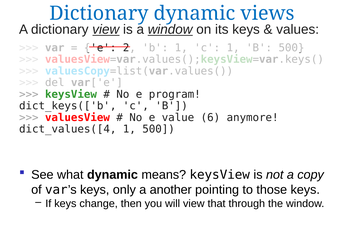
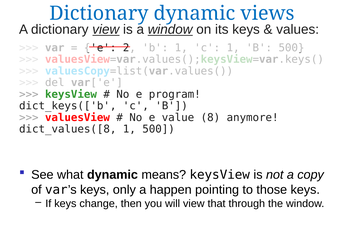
6: 6 -> 8 (210, 118)
dict_values([4: dict_values([4 -> dict_values([8 (68, 129)
another: another -> happen (171, 190)
